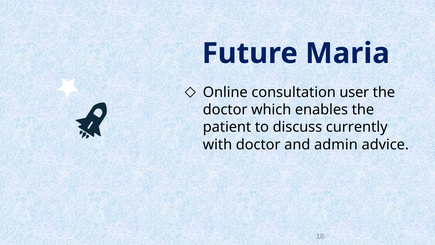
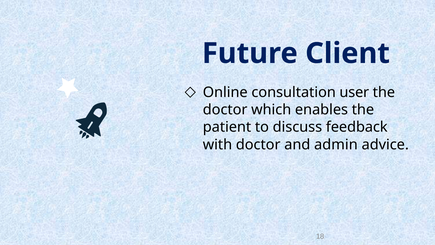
Maria: Maria -> Client (348, 53)
currently: currently -> feedback (357, 127)
